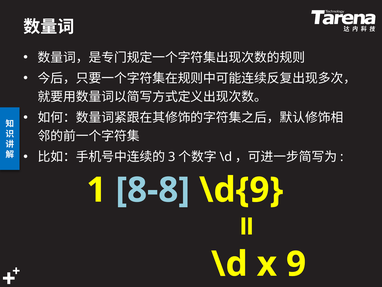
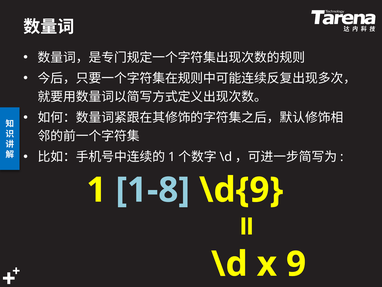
3: 3 -> 1 (172, 157)
8-8: 8-8 -> 1-8 (153, 190)
